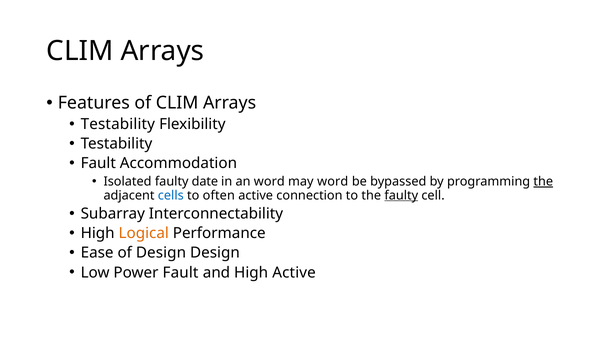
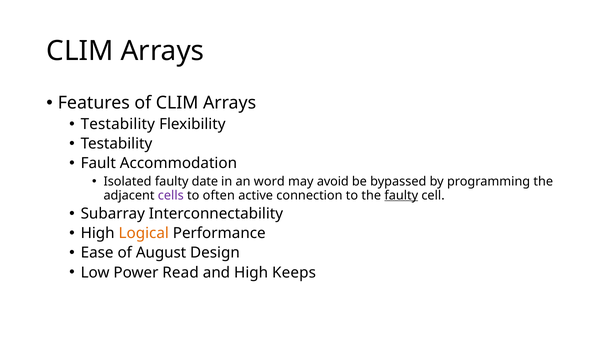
may word: word -> avoid (333, 181)
the underline: present -> none (543, 181)
cells colour: blue -> purple (171, 195)
of Design: Design -> August (161, 253)
Power Fault: Fault -> Read (181, 272)
High Active: Active -> Keeps (294, 272)
